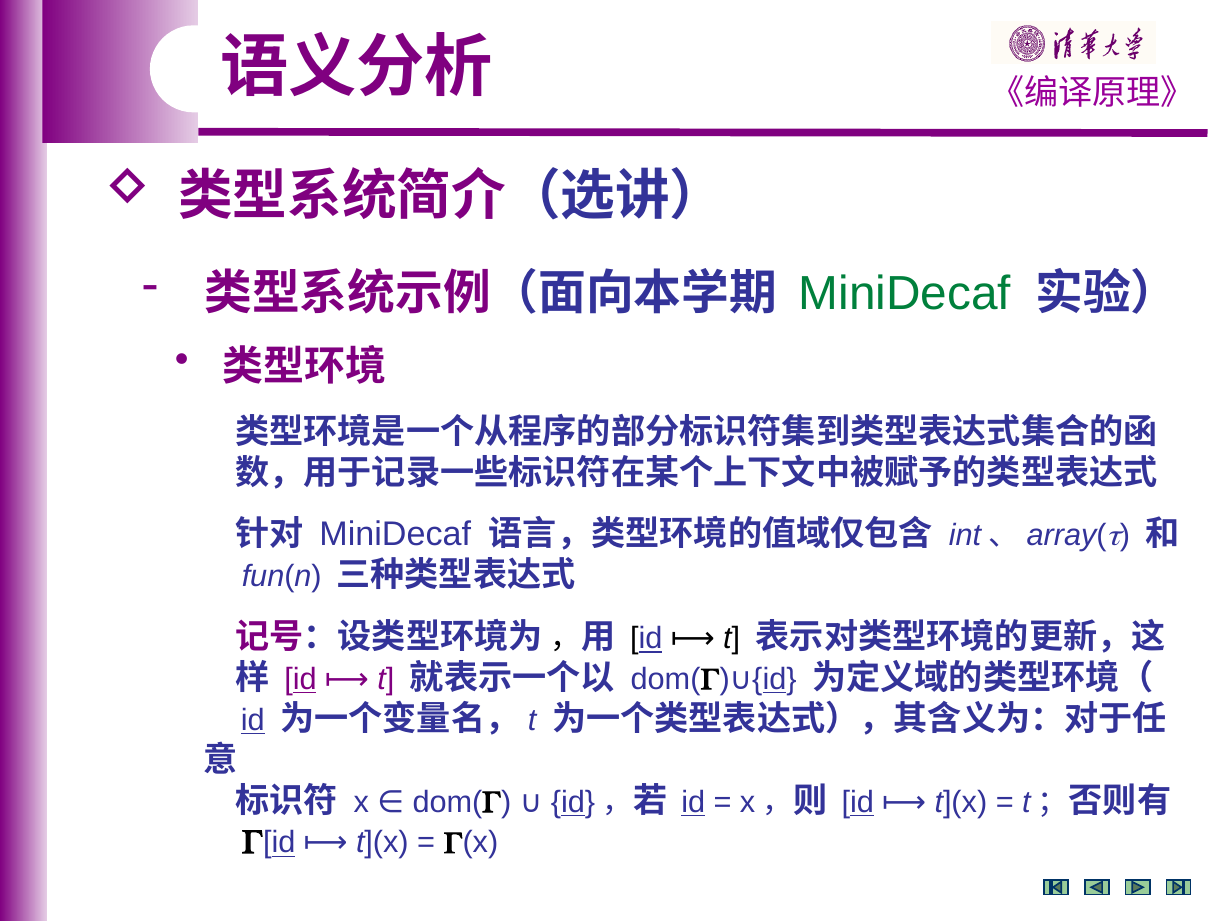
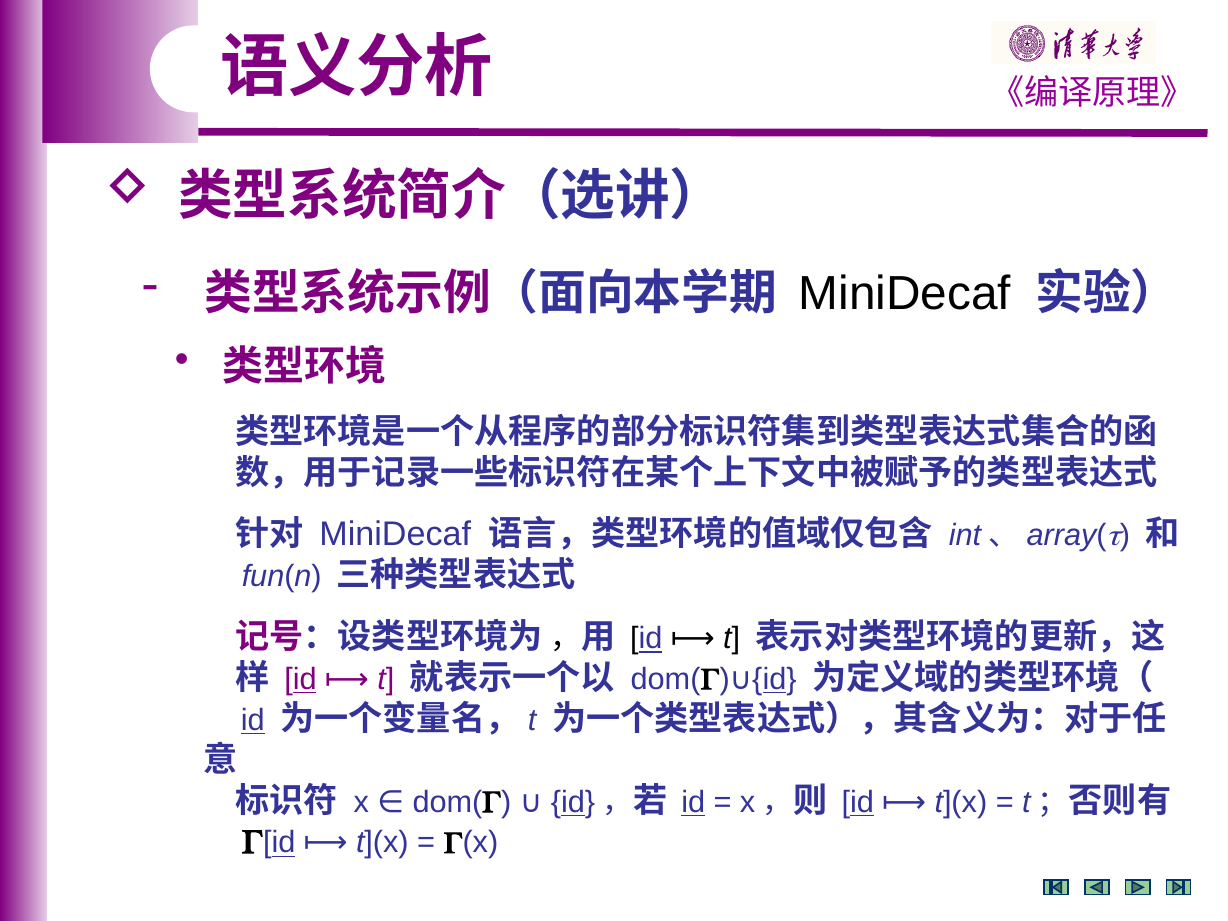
MiniDecaf colour: green -> black (905, 294)
